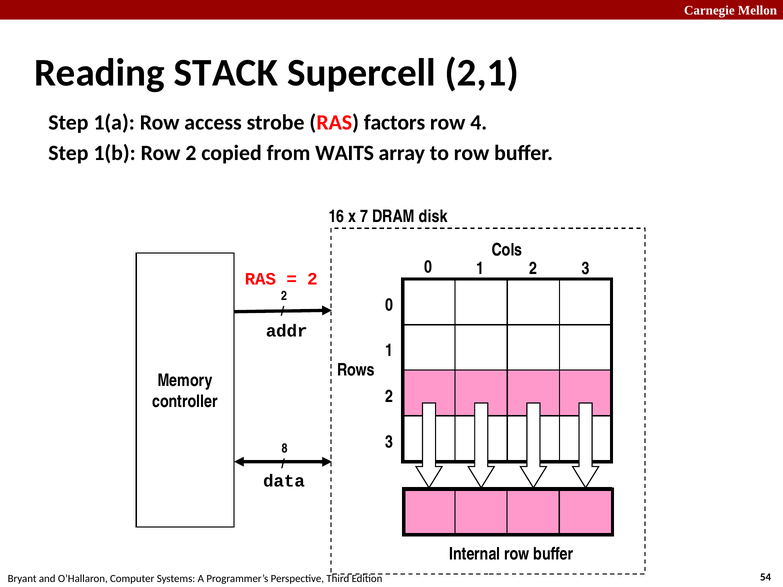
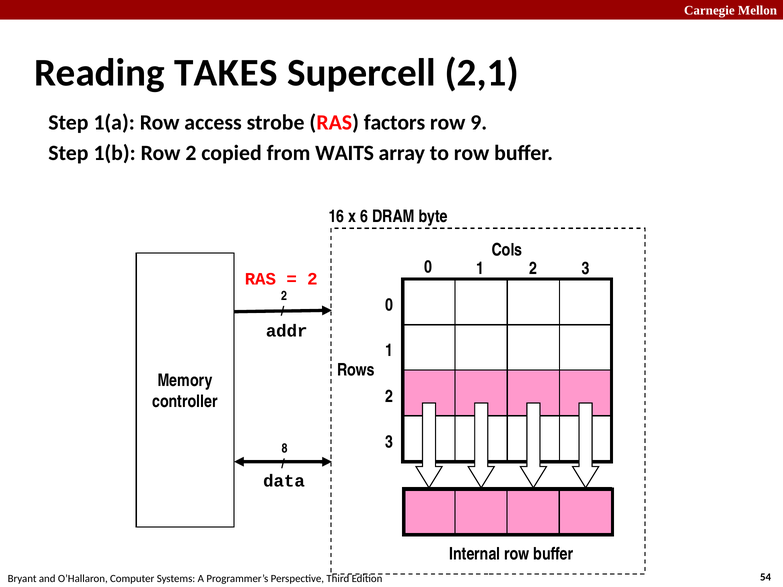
STACK: STACK -> TAKES (226, 73)
4: 4 -> 9 (479, 123)
7: 7 -> 6 (364, 216)
disk: disk -> byte (433, 216)
